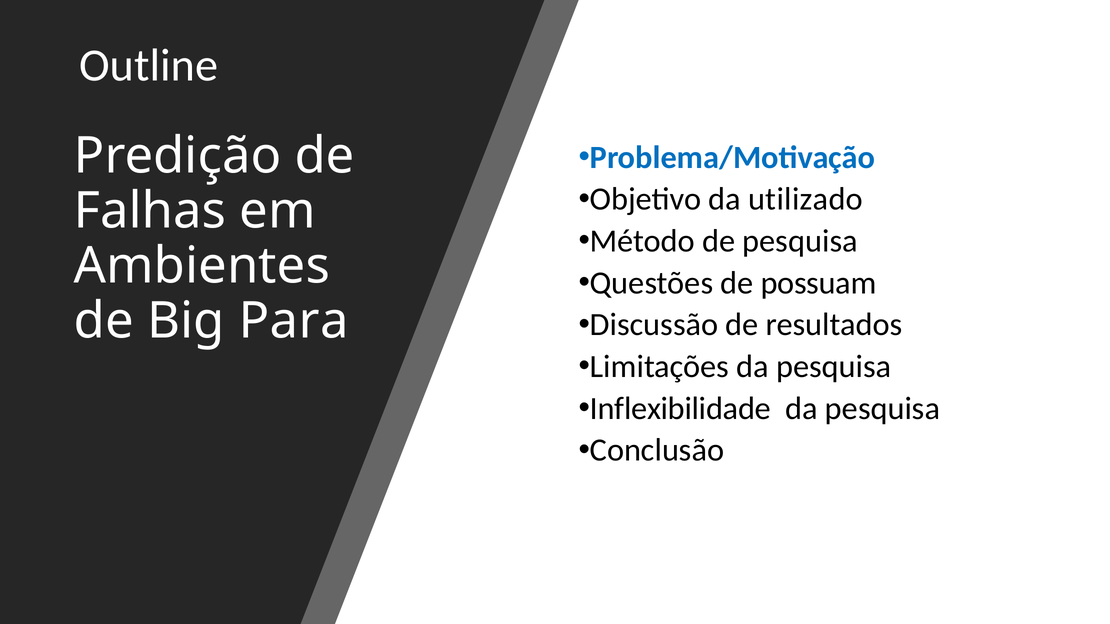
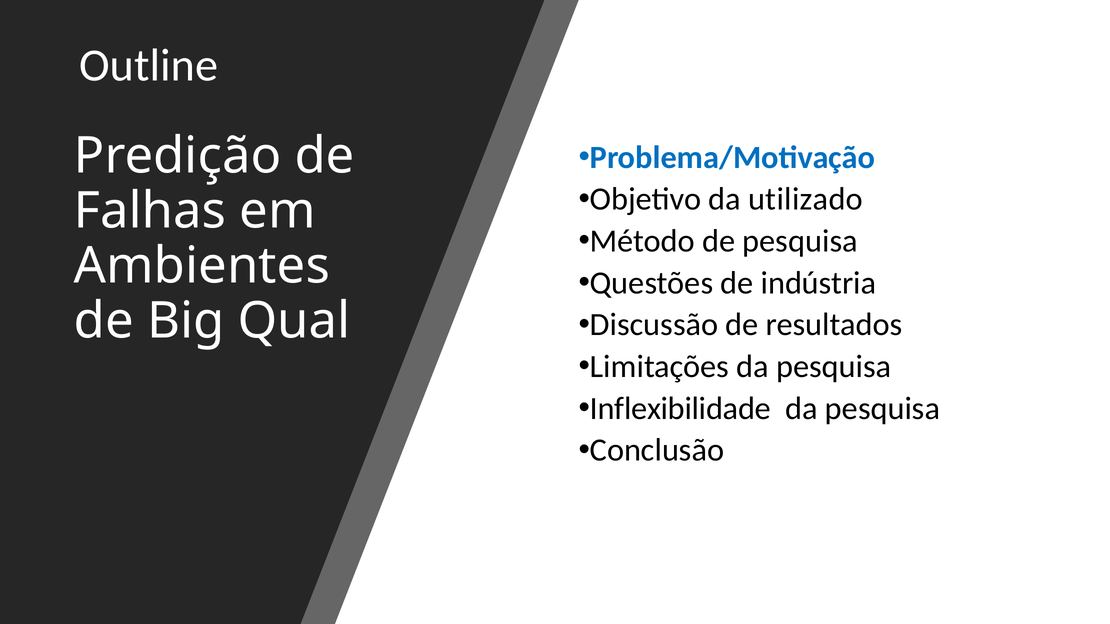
possuam: possuam -> indústria (818, 283)
Para: Para -> Qual (294, 321)
